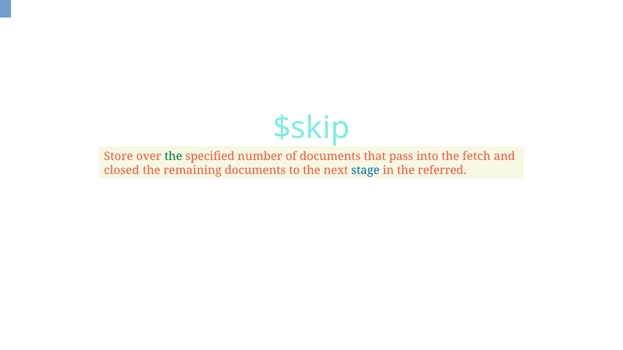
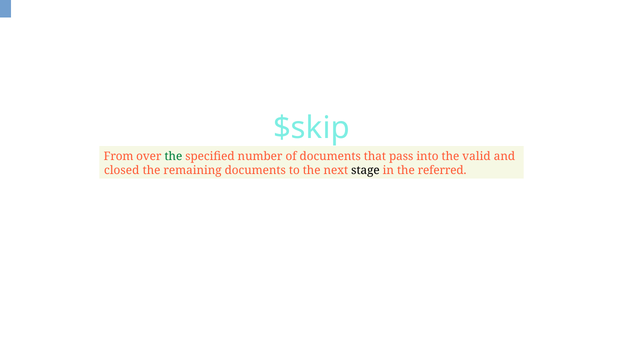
Store: Store -> From (119, 156)
fetch: fetch -> valid (476, 156)
stage colour: blue -> black (365, 170)
